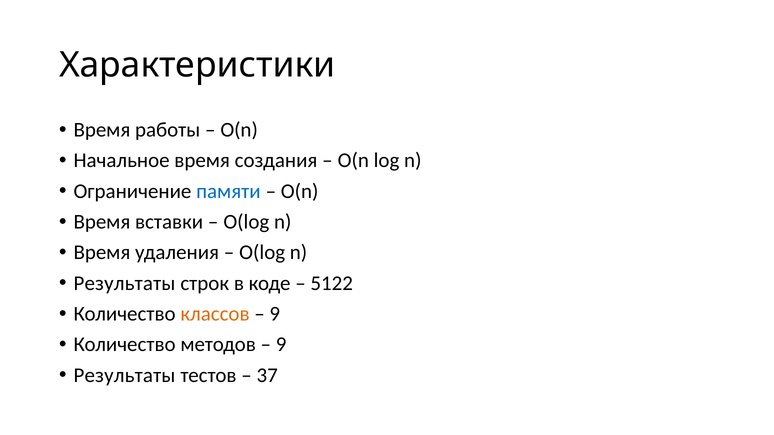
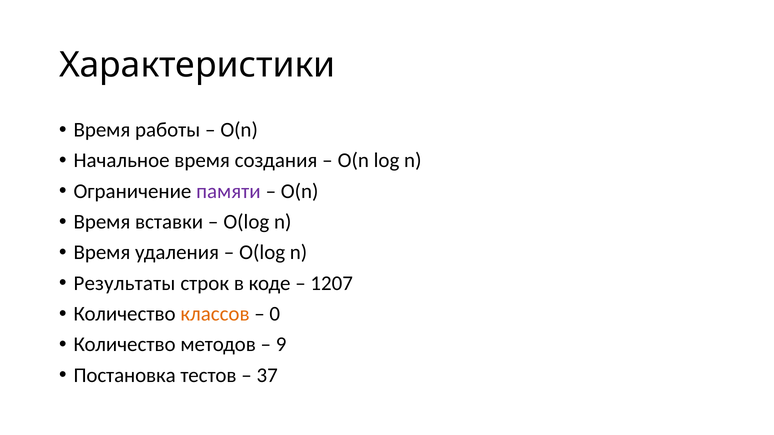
памяти colour: blue -> purple (228, 191)
5122: 5122 -> 1207 (332, 283)
9: 9 -> 0 (275, 314)
Результаты: Результаты -> Постановка (125, 376)
